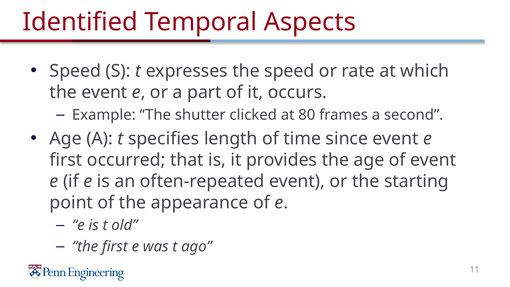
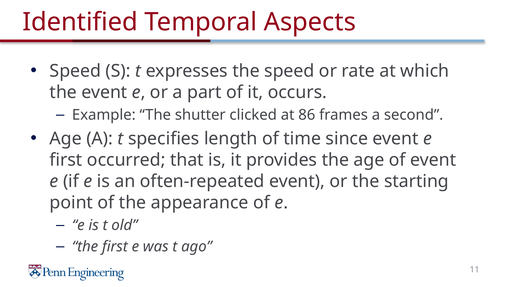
80: 80 -> 86 (307, 115)
